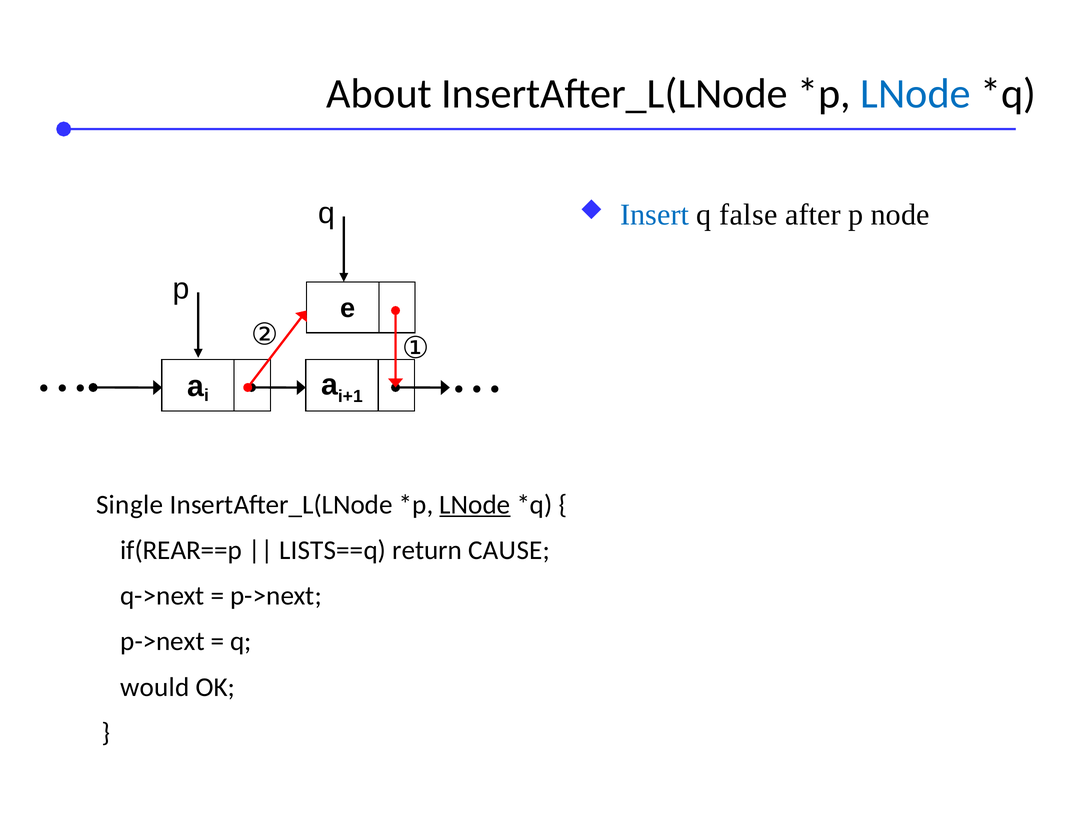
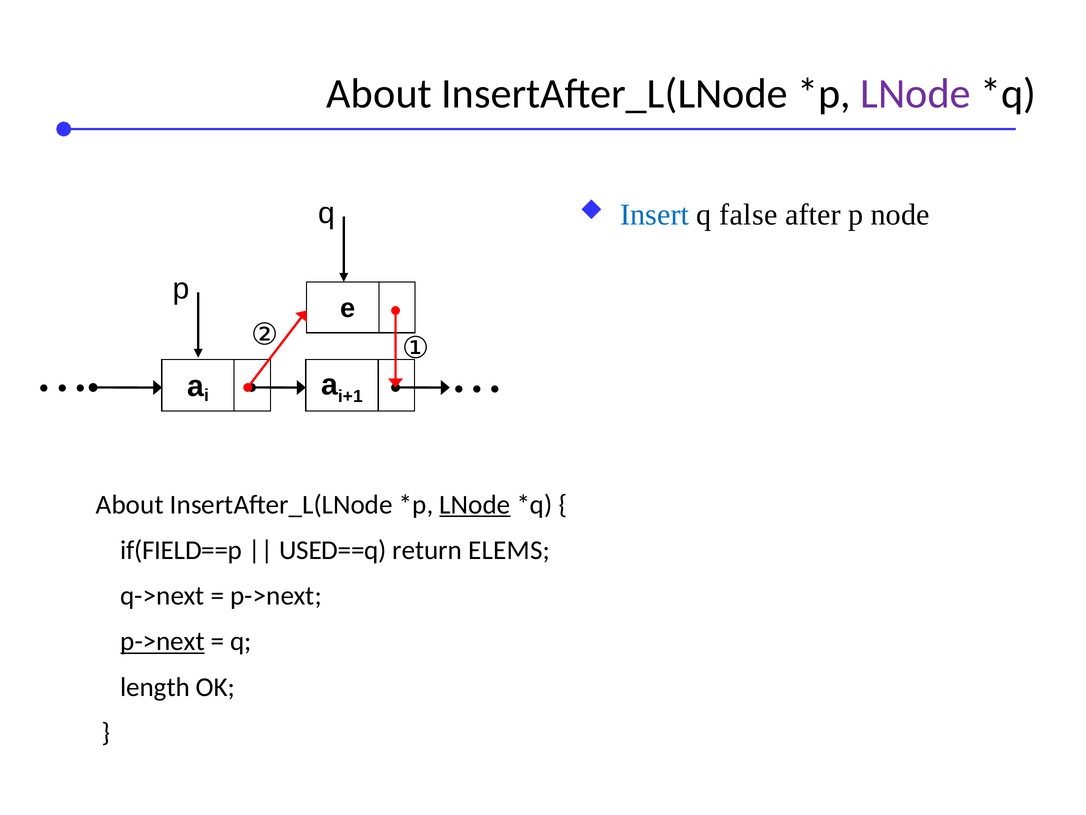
LNode colour: blue -> purple (916, 94)
Single: Single -> About (130, 504)
if(REAR==p: if(REAR==p -> if(FIELD==p (181, 550)
LISTS==q: LISTS==q -> USED==q (333, 550)
CAUSE: CAUSE -> ELEMS (509, 550)
p->next underline: none -> present (162, 641)
would: would -> length (155, 687)
